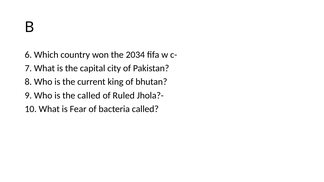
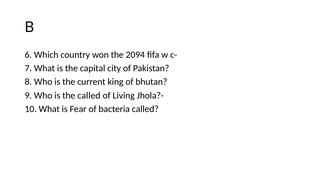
2034: 2034 -> 2094 (135, 55)
Ruled: Ruled -> Living (124, 96)
